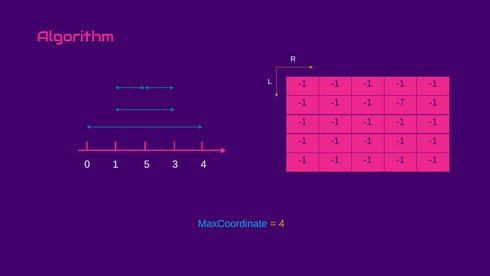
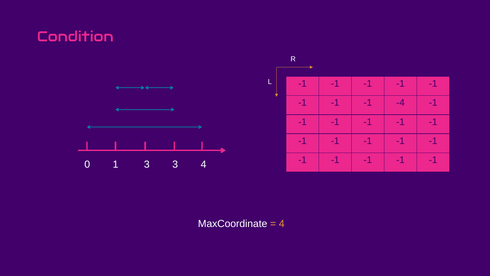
Algorithm: Algorithm -> Condition (75, 37)
-7: -7 -> -4 (400, 103)
1 5: 5 -> 3 (147, 164)
MaxCoordinate colour: light blue -> white (233, 224)
